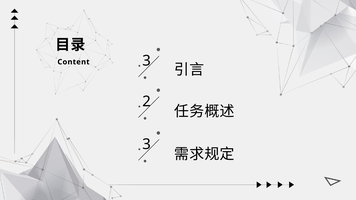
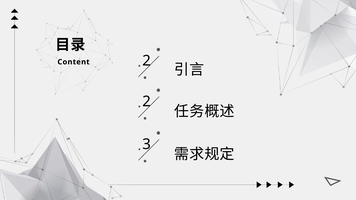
Content 3: 3 -> 2 (147, 61)
